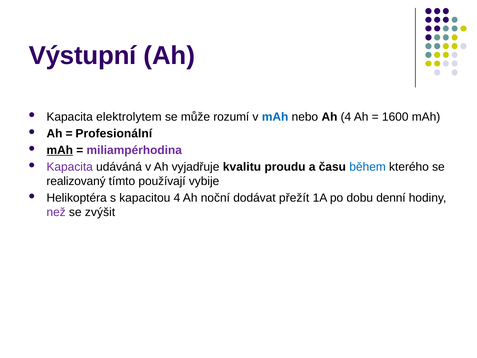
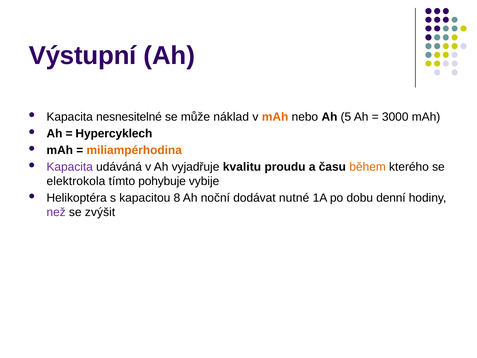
elektrolytem: elektrolytem -> nesnesitelné (129, 117)
rozumí: rozumí -> náklad (231, 117)
mAh colour: blue -> orange (275, 117)
Ah 4: 4 -> 5 (346, 117)
1600: 1600 -> 3000 (395, 117)
Profesionální: Profesionální -> Hypercyklech (114, 133)
mAh underline: present -> none (60, 150)
miliampérhodina colour: purple -> orange (134, 150)
během colour: blue -> orange (368, 167)
realizovaný: realizovaný -> elektrokola (76, 181)
používají: používají -> pohybuje (162, 181)
kapacitou 4: 4 -> 8 (177, 198)
přežít: přežít -> nutné (294, 198)
